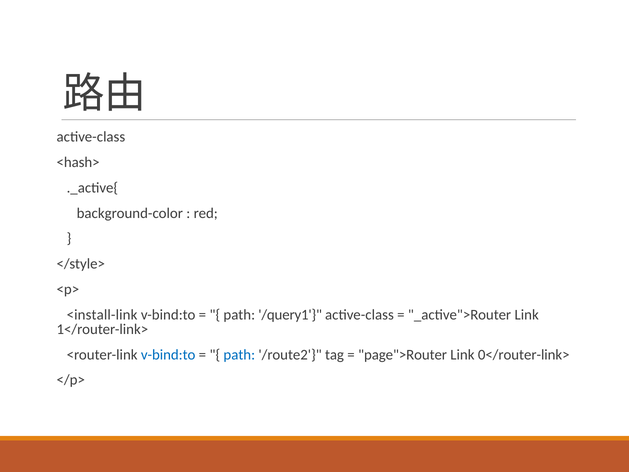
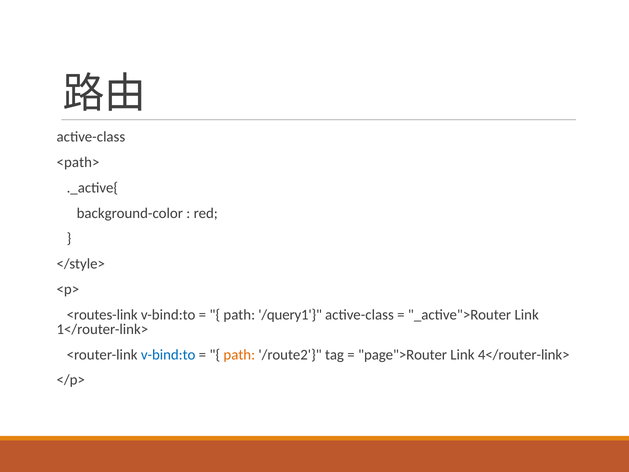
<hash>: <hash> -> <path> (78, 162)
<install-link: <install-link -> <routes-link (102, 315)
path colour: blue -> orange (239, 354)
0</router-link>: 0</router-link> -> 4</router-link> (524, 354)
